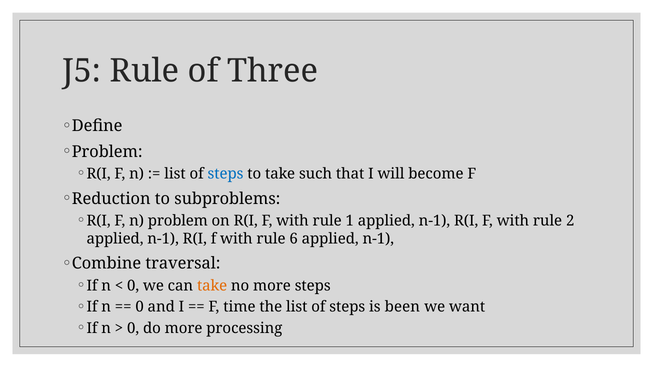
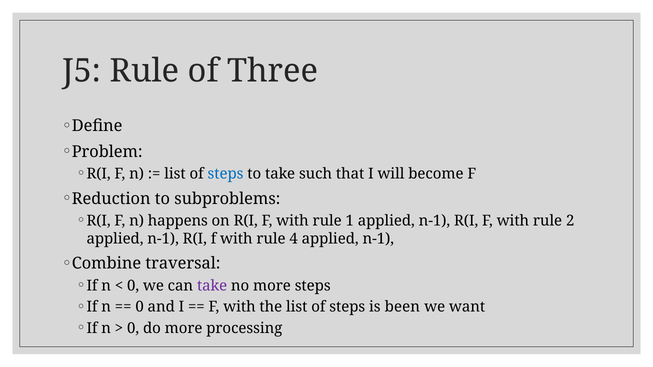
n problem: problem -> happens (178, 221)
6: 6 -> 4 (294, 239)
take colour: orange -> purple (212, 286)
time: time -> with (239, 307)
